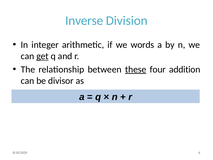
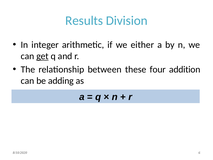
Inverse: Inverse -> Results (84, 21)
words: words -> either (142, 45)
these underline: present -> none (136, 69)
divisor: divisor -> adding (61, 81)
